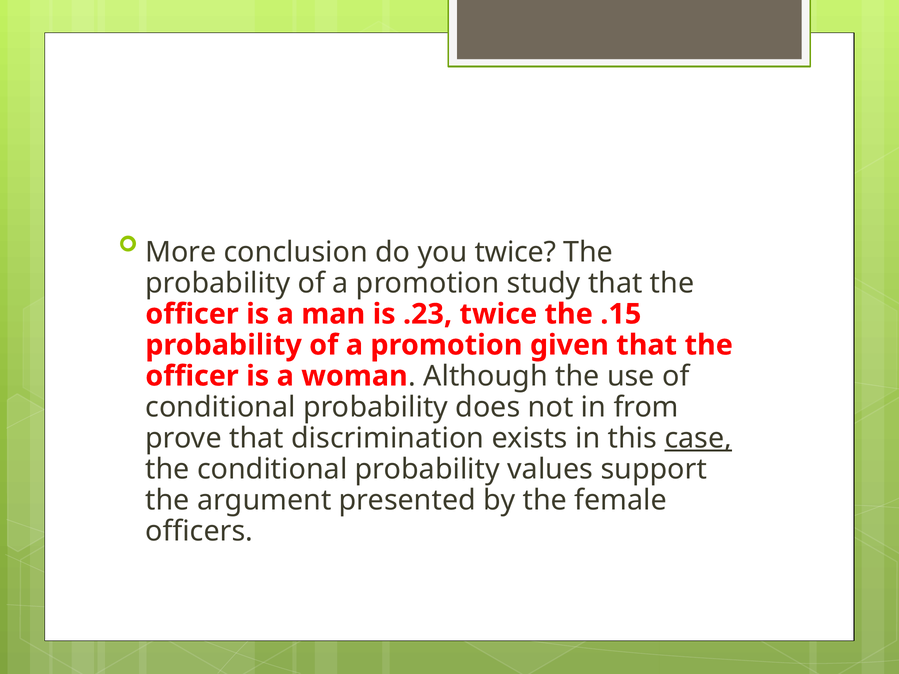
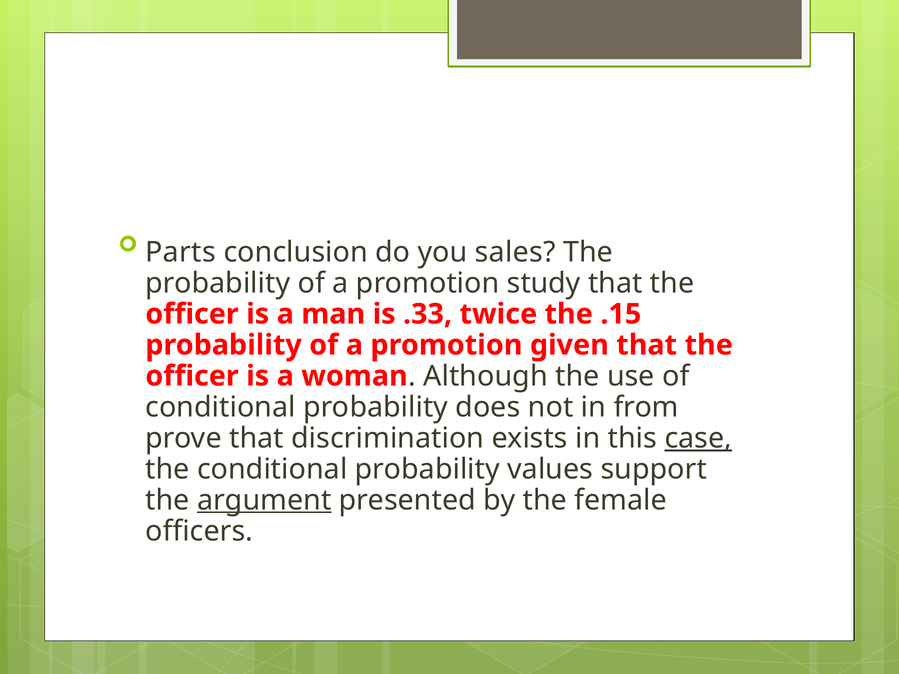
More: More -> Parts (181, 252)
you twice: twice -> sales (515, 252)
.23: .23 -> .33 (428, 314)
argument underline: none -> present (264, 500)
